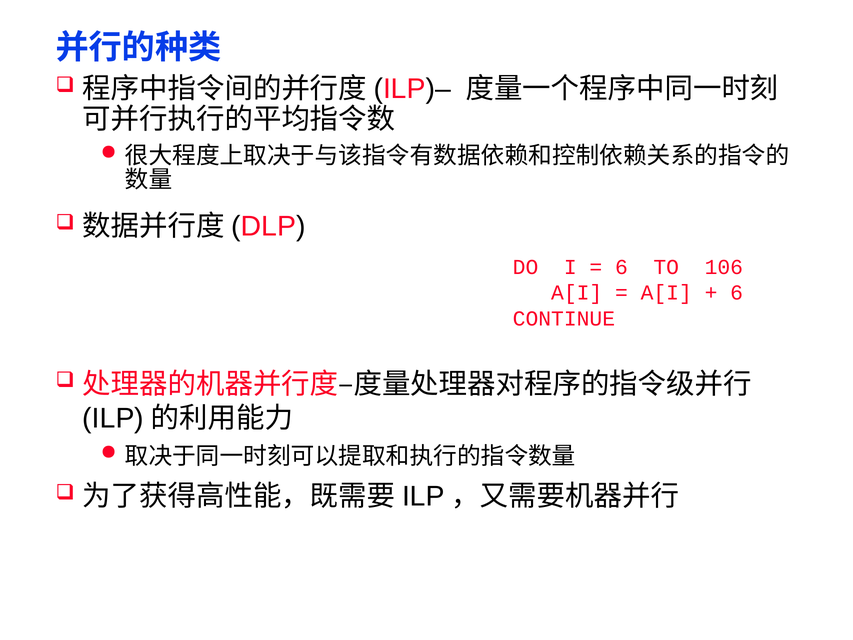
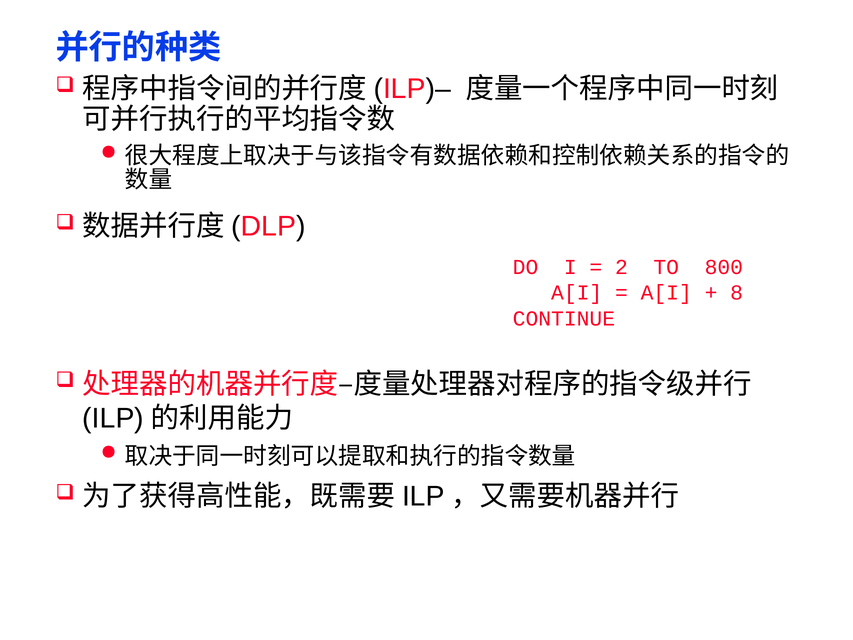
6: 6 -> 2 (621, 267)
106: 106 -> 800 (724, 267)
6: 6 -> 8 (737, 293)
